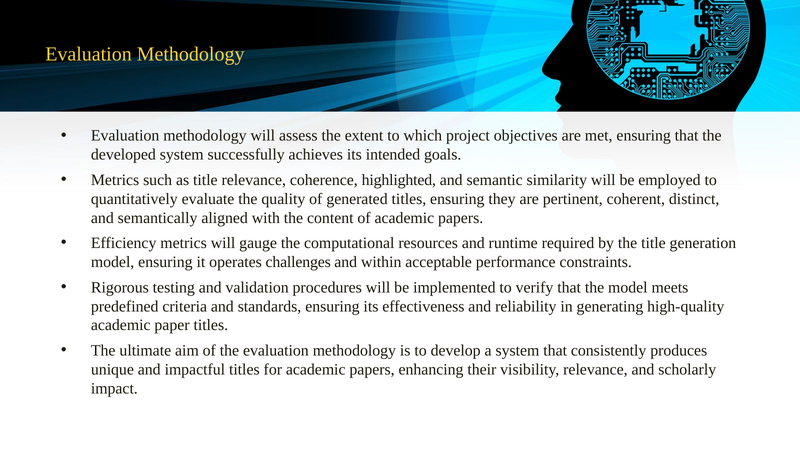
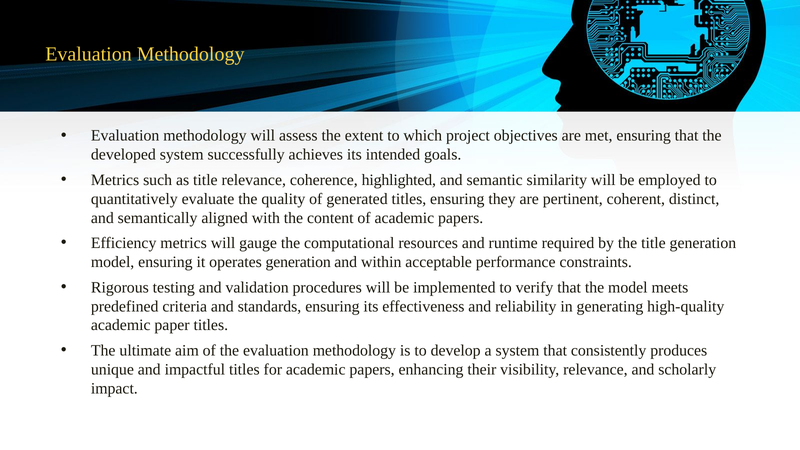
operates challenges: challenges -> generation (298, 262)
